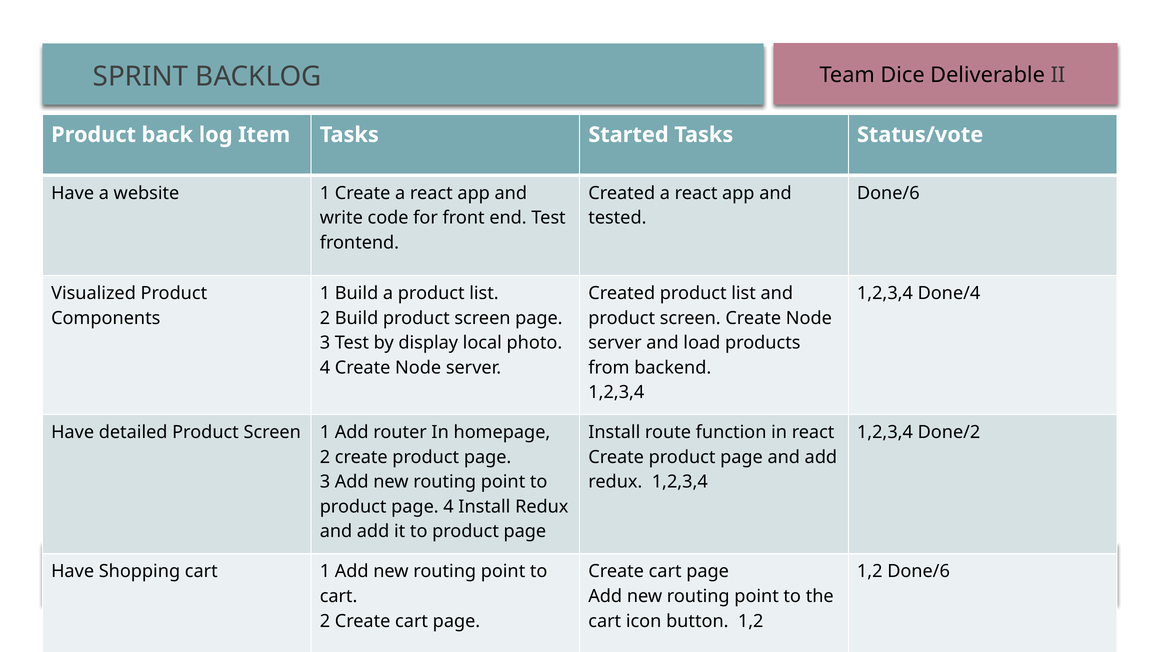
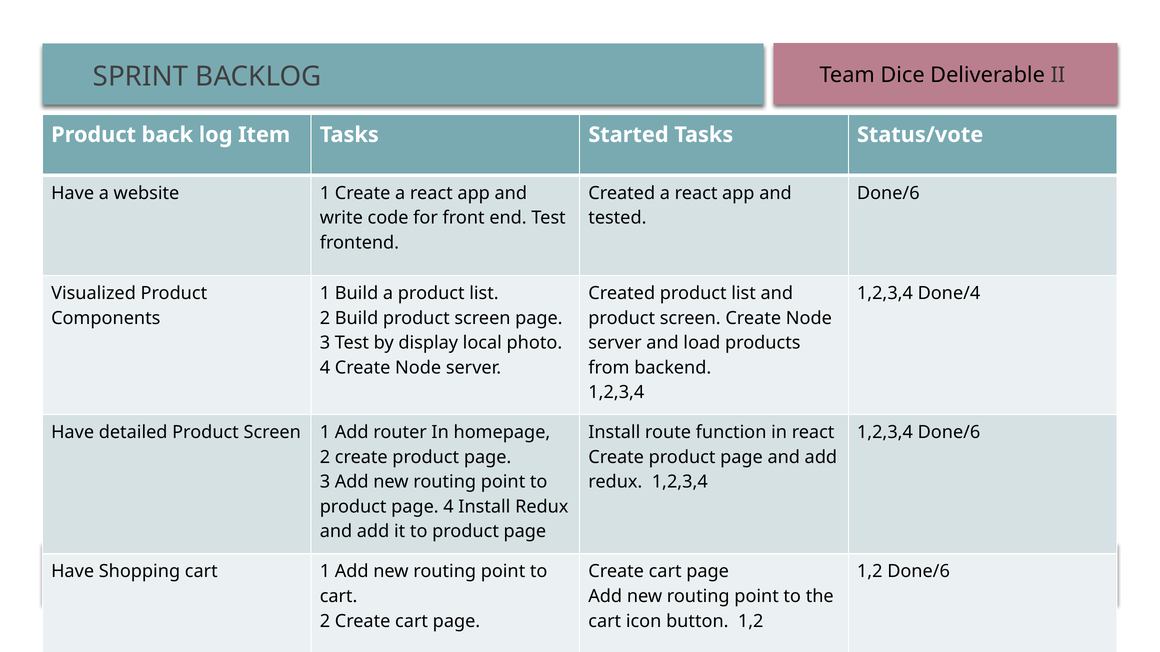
1,2,3,4 Done/2: Done/2 -> Done/6 (949, 433)
